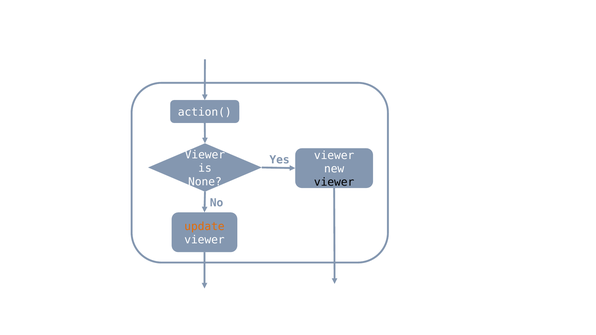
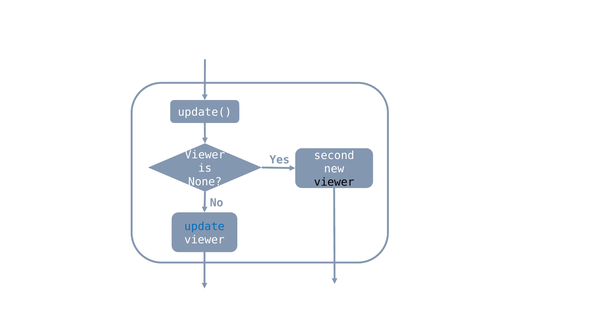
action(: action( -> update( (205, 112)
viewer: viewer -> second (334, 156)
update colour: orange -> blue (204, 226)
